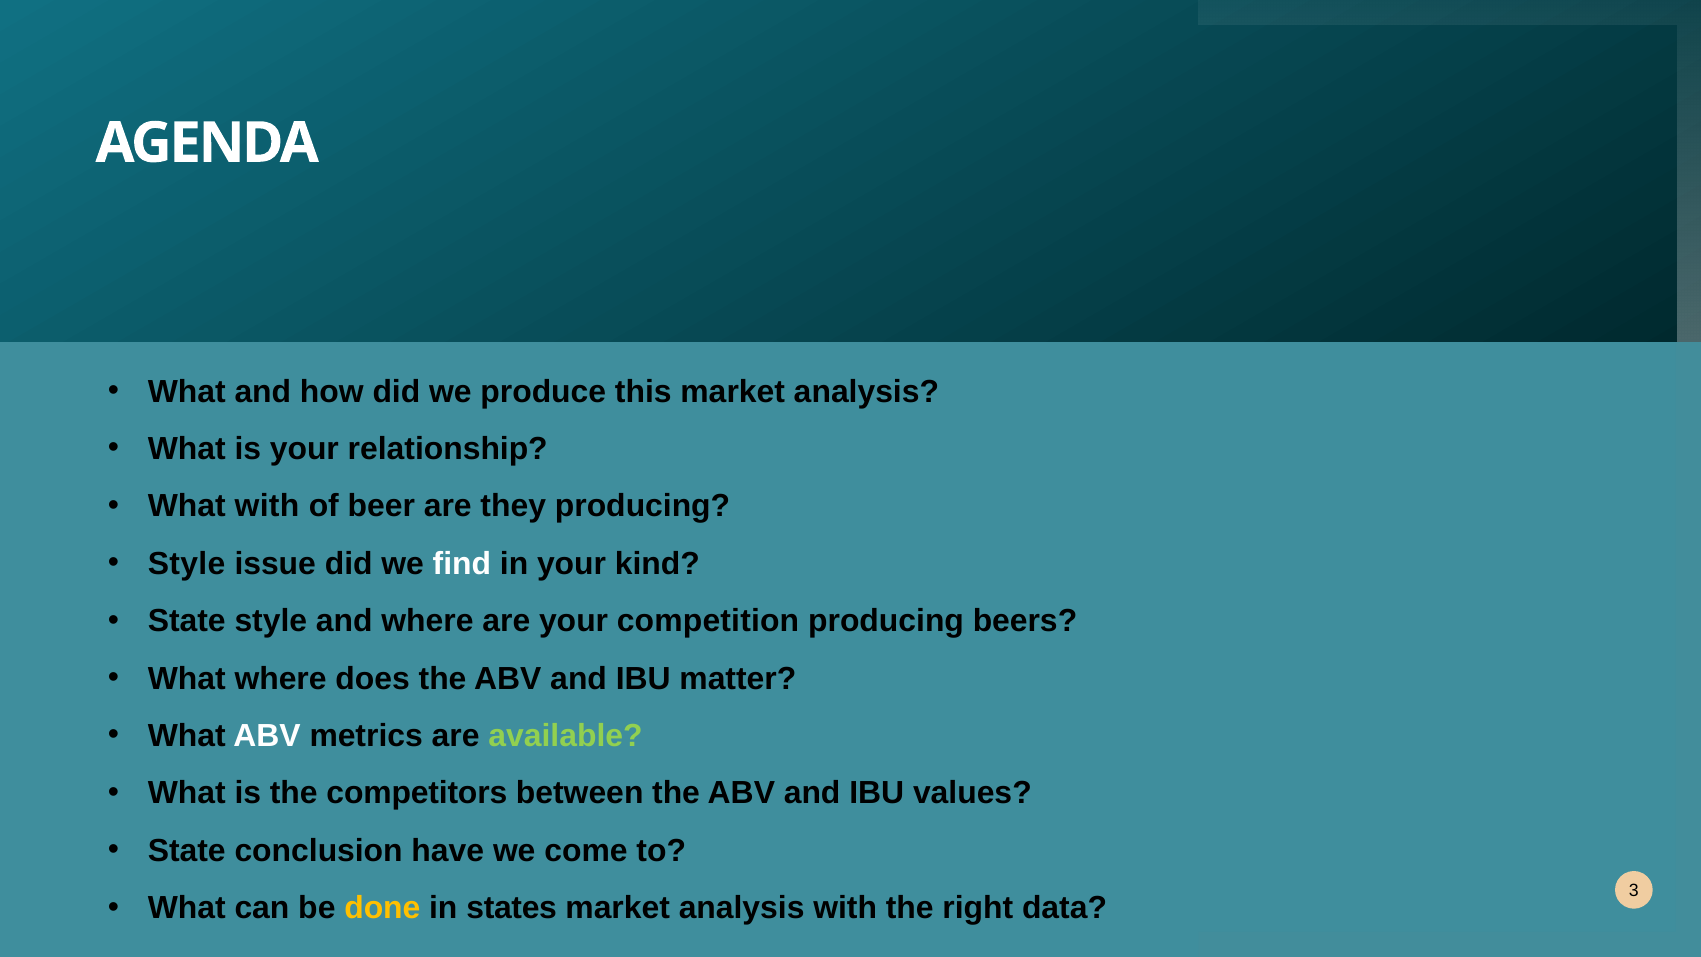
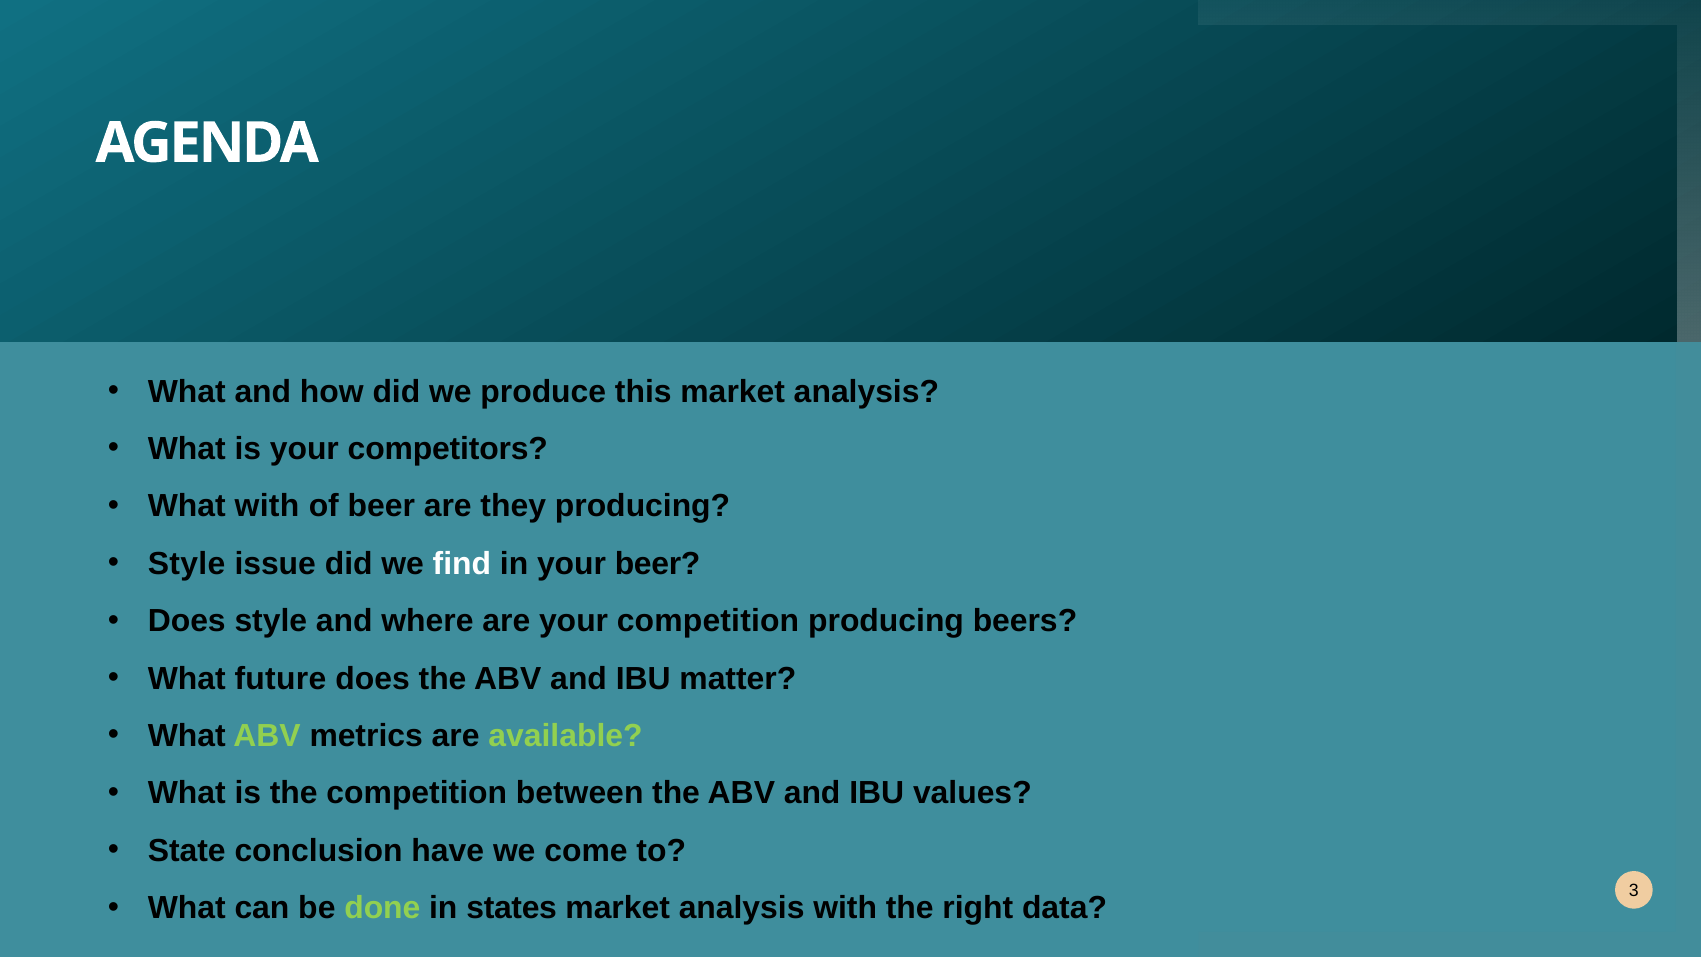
relationship: relationship -> competitors (448, 449)
your kind: kind -> beer (658, 564)
State: State -> Does (187, 621)
What where: where -> future (280, 678)
ABV colour: white -> light green (267, 736)
the competitors: competitors -> competition (417, 793)
done colour: yellow -> light green (382, 908)
